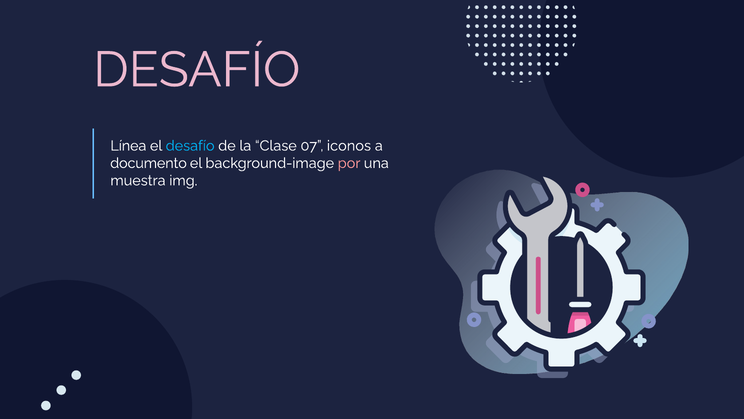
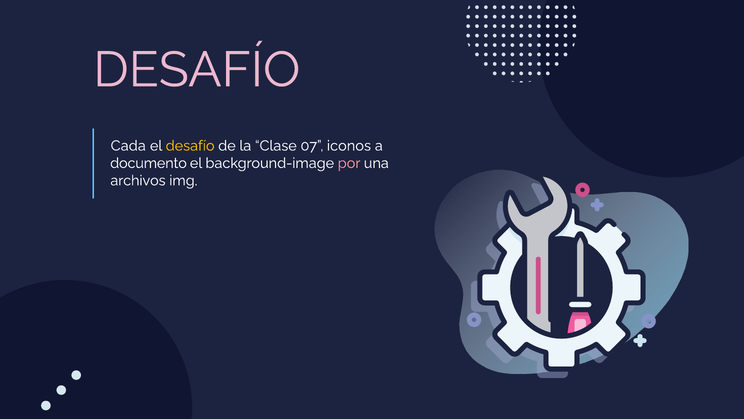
Línea: Línea -> Cada (128, 146)
desafío colour: light blue -> yellow (190, 146)
muestra: muestra -> archivos (138, 180)
